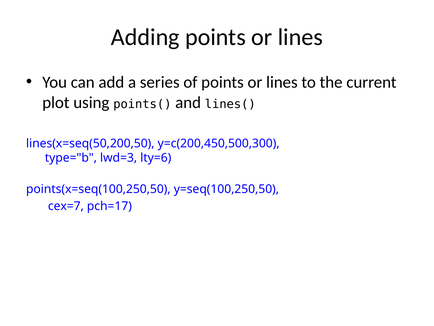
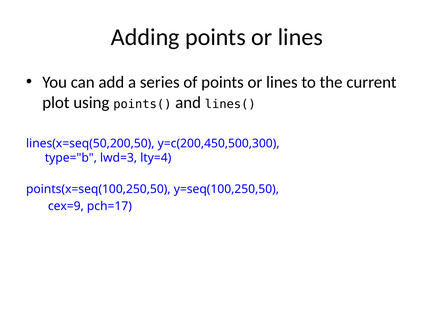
lty=6: lty=6 -> lty=4 (156, 158)
cex=7: cex=7 -> cex=9 (66, 206)
